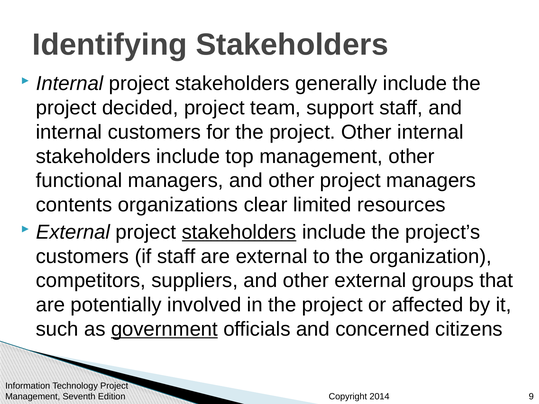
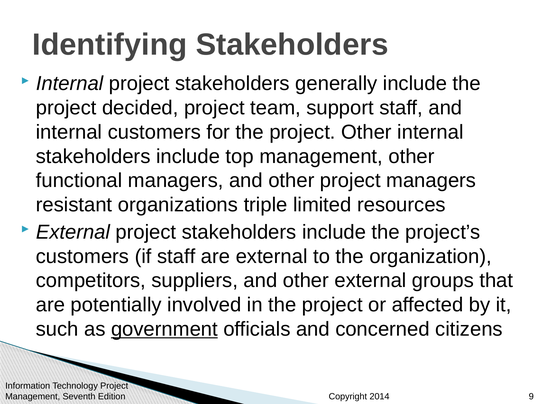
contents: contents -> resistant (74, 205)
clear: clear -> triple (266, 205)
stakeholders underline: present -> none (239, 232)
